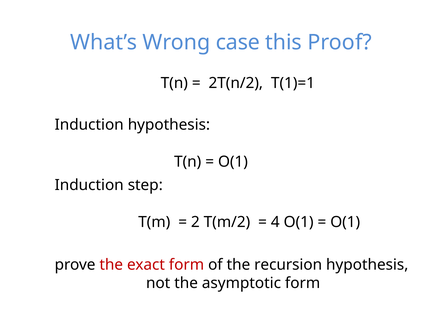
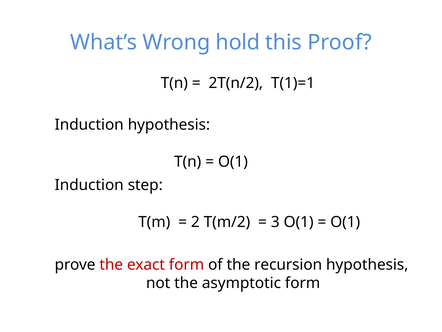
case: case -> hold (238, 42)
4: 4 -> 3 (275, 222)
